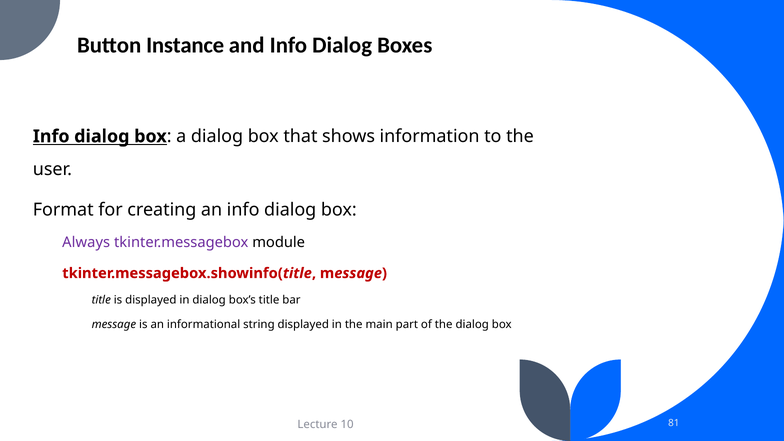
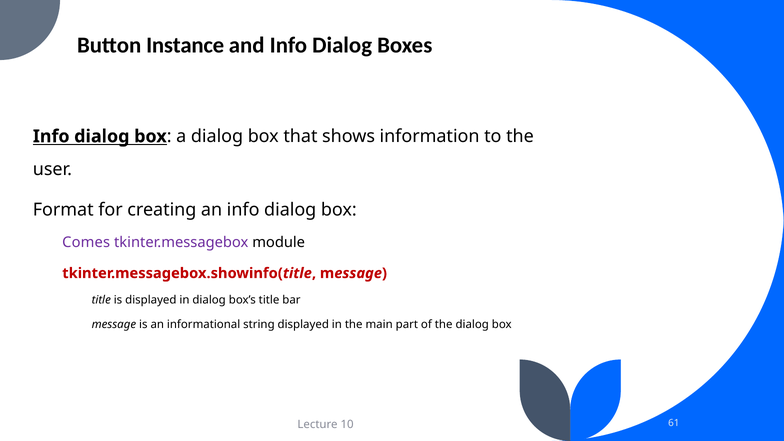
Always: Always -> Comes (86, 243)
81: 81 -> 61 (674, 423)
